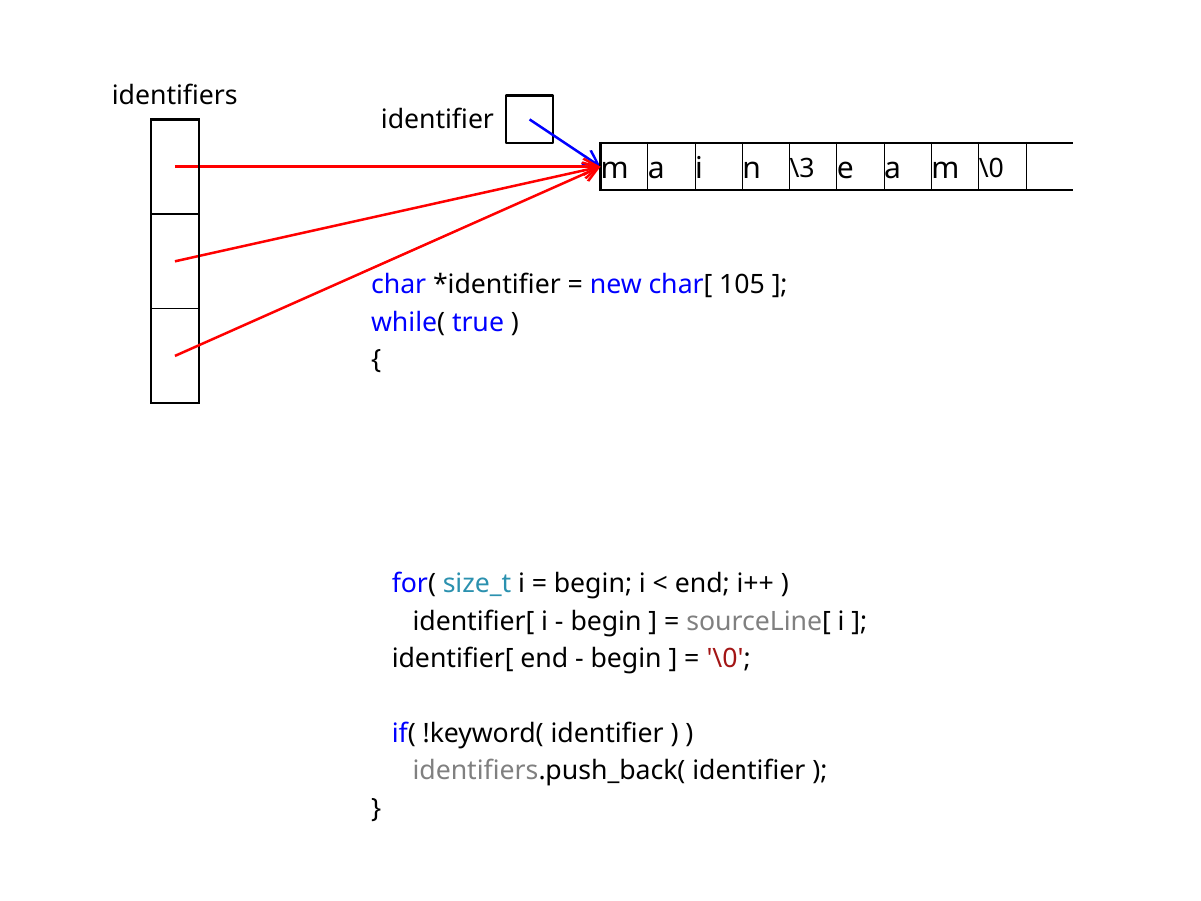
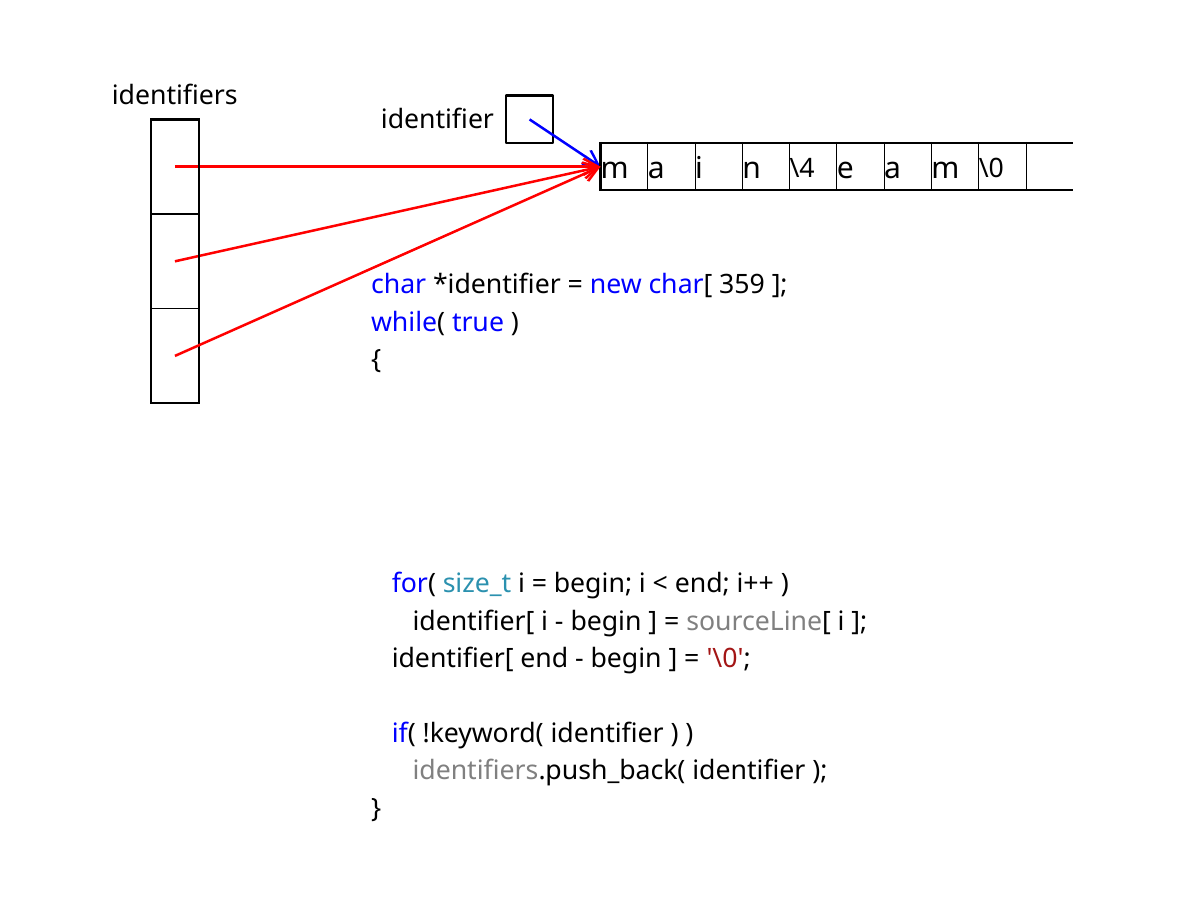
\3: \3 -> \4 (802, 168)
105: 105 -> 359 (742, 285)
